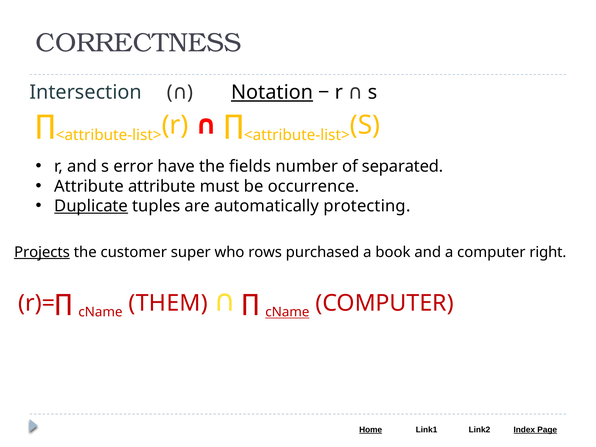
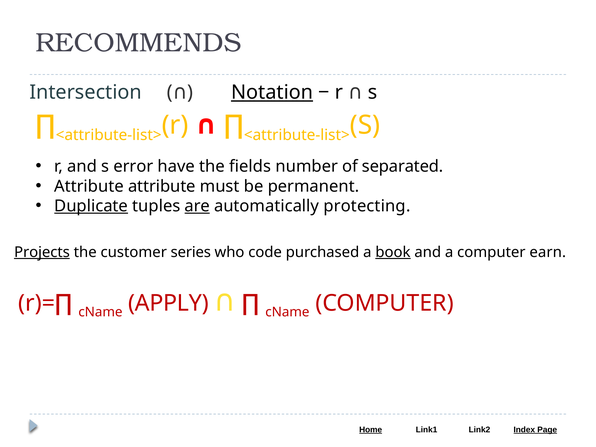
CORRECTNESS: CORRECTNESS -> RECOMMENDS (138, 43)
occurrence: occurrence -> permanent (313, 186)
are underline: none -> present (197, 206)
super: super -> series (191, 252)
rows: rows -> code (265, 252)
book underline: none -> present (393, 252)
right: right -> earn (548, 252)
THEM: THEM -> APPLY (168, 303)
cName underline: present -> none (287, 312)
